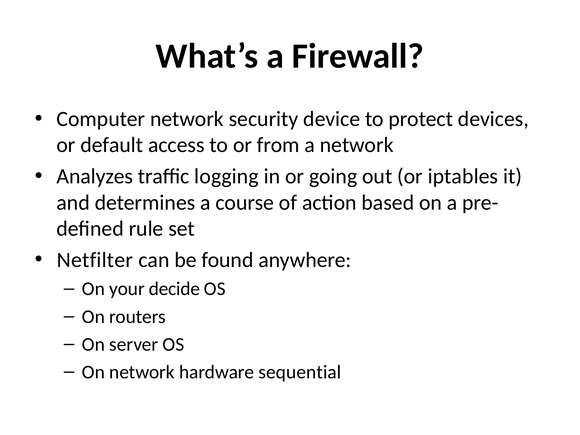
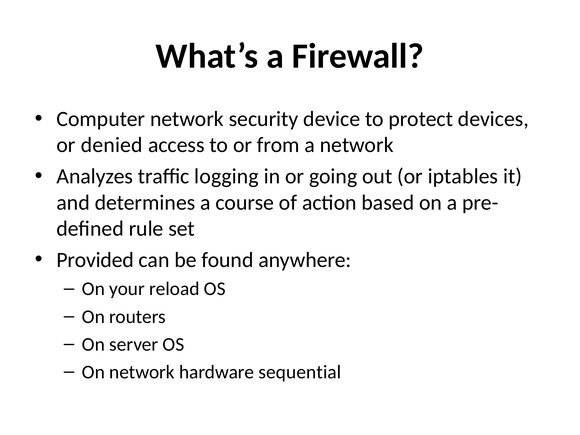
default: default -> denied (112, 145)
Netfilter: Netfilter -> Provided (95, 260)
decide: decide -> reload (174, 289)
